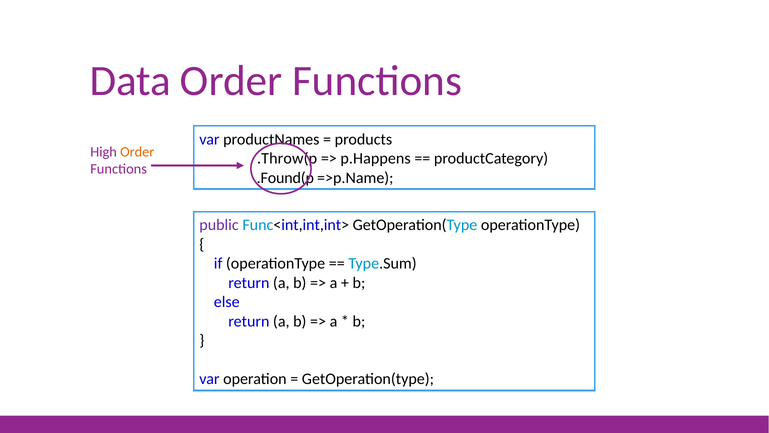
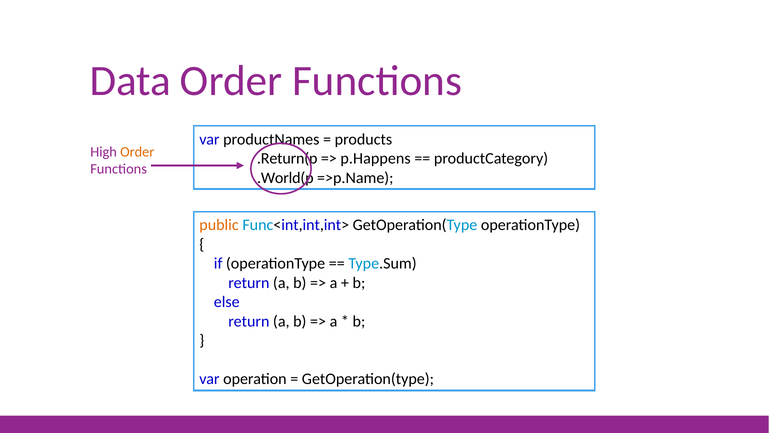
.Throw(p: .Throw(p -> .Return(p (287, 158)
.Found(p: .Found(p -> .World(p (285, 178)
public colour: purple -> orange (219, 225)
